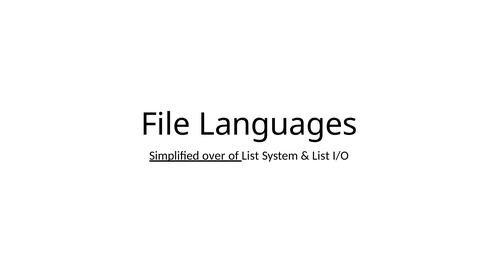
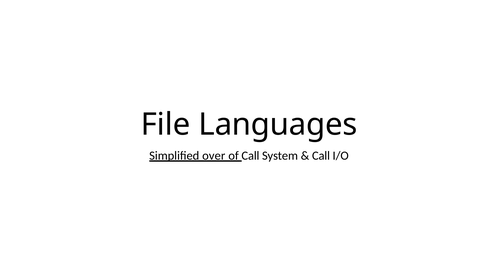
of List: List -> Call (250, 156)
List: List -> Call (321, 156)
